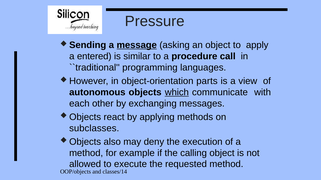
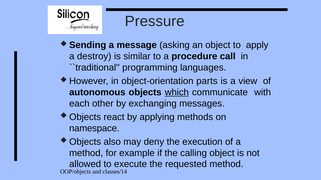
message underline: present -> none (137, 45)
entered: entered -> destroy (94, 56)
subclasses: subclasses -> namespace (94, 129)
